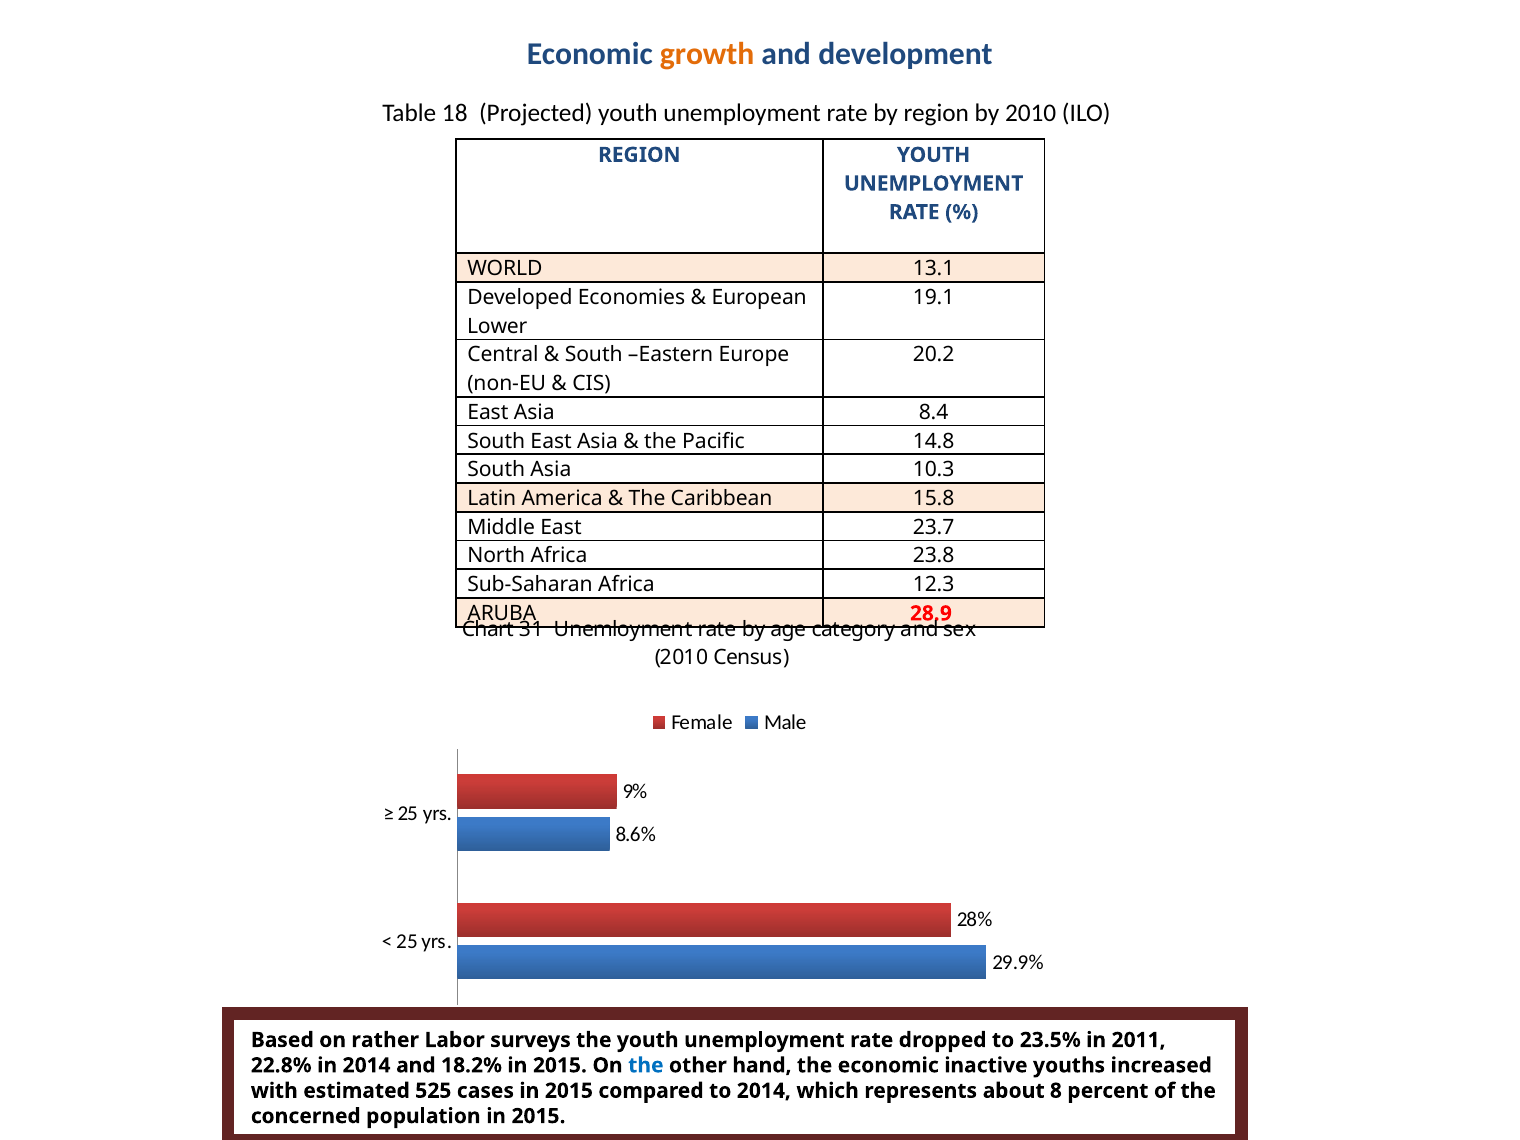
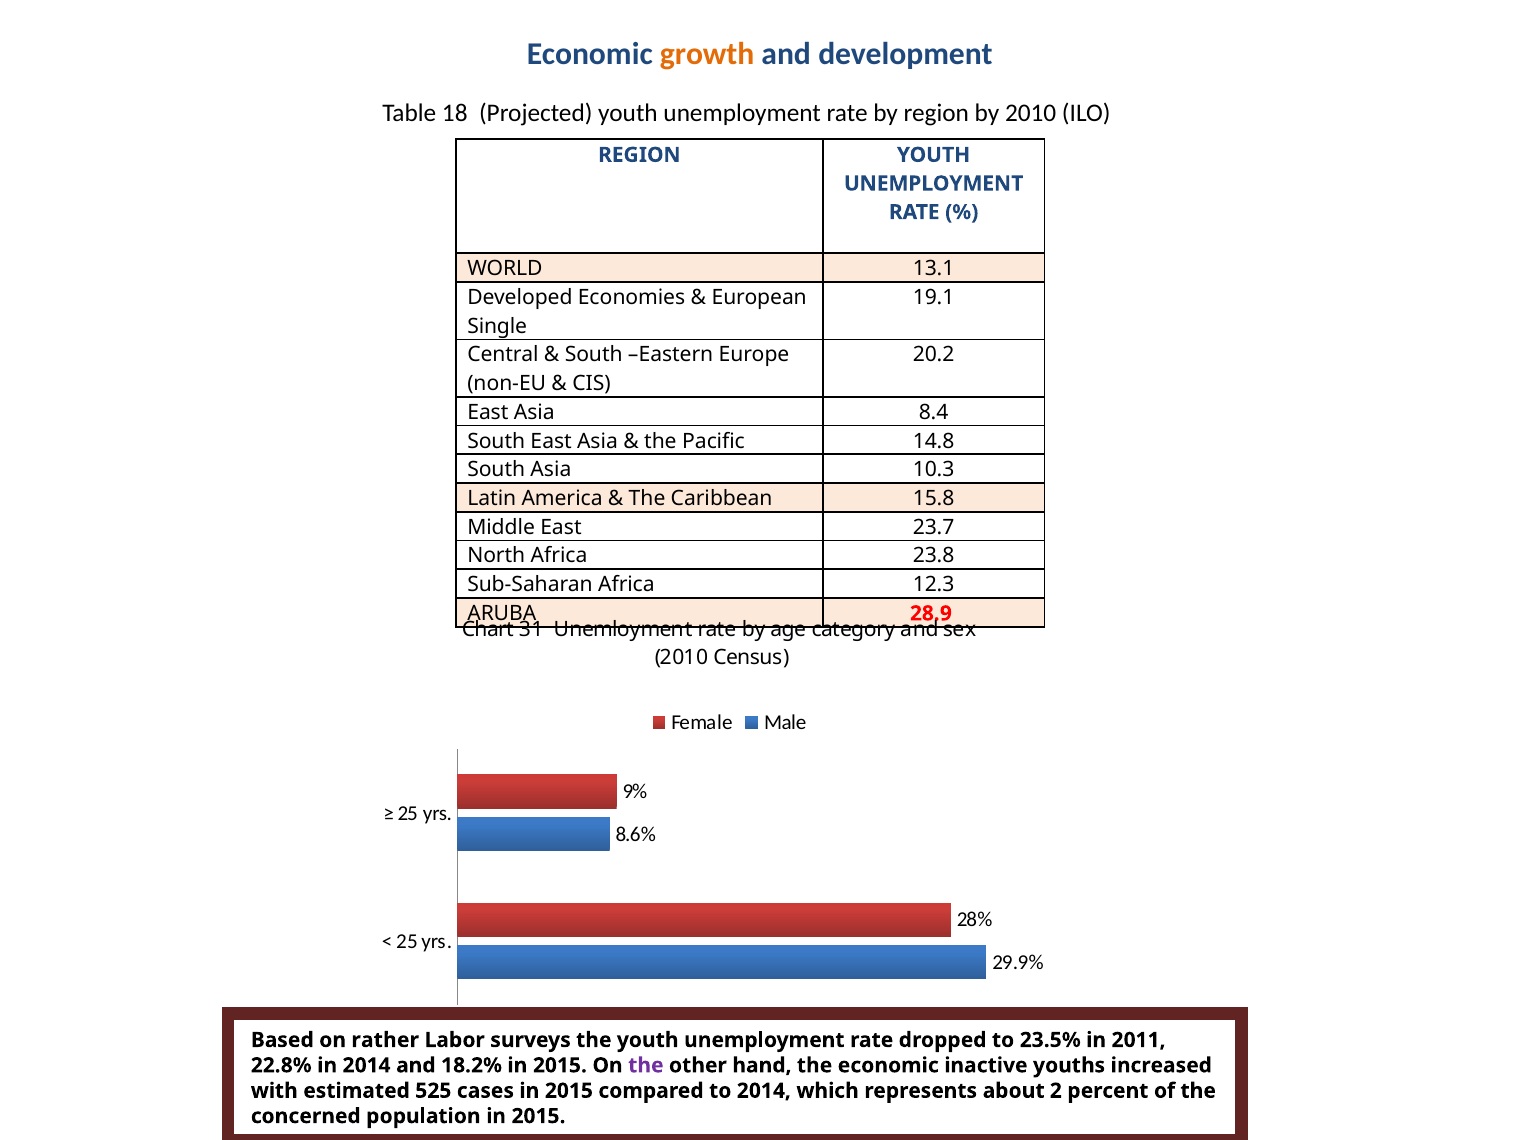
Lower: Lower -> Single (497, 326)
the colour: blue -> purple (646, 1065)
8: 8 -> 2 (1056, 1091)
